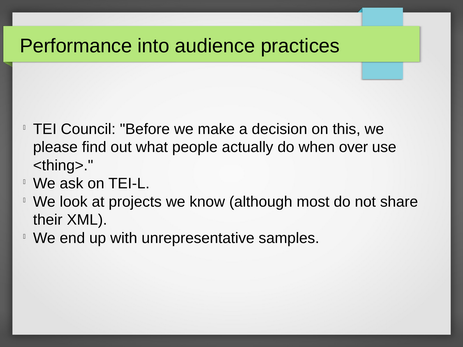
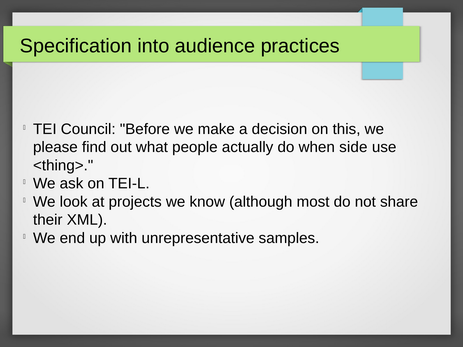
Performance: Performance -> Specification (76, 46)
over: over -> side (353, 147)
